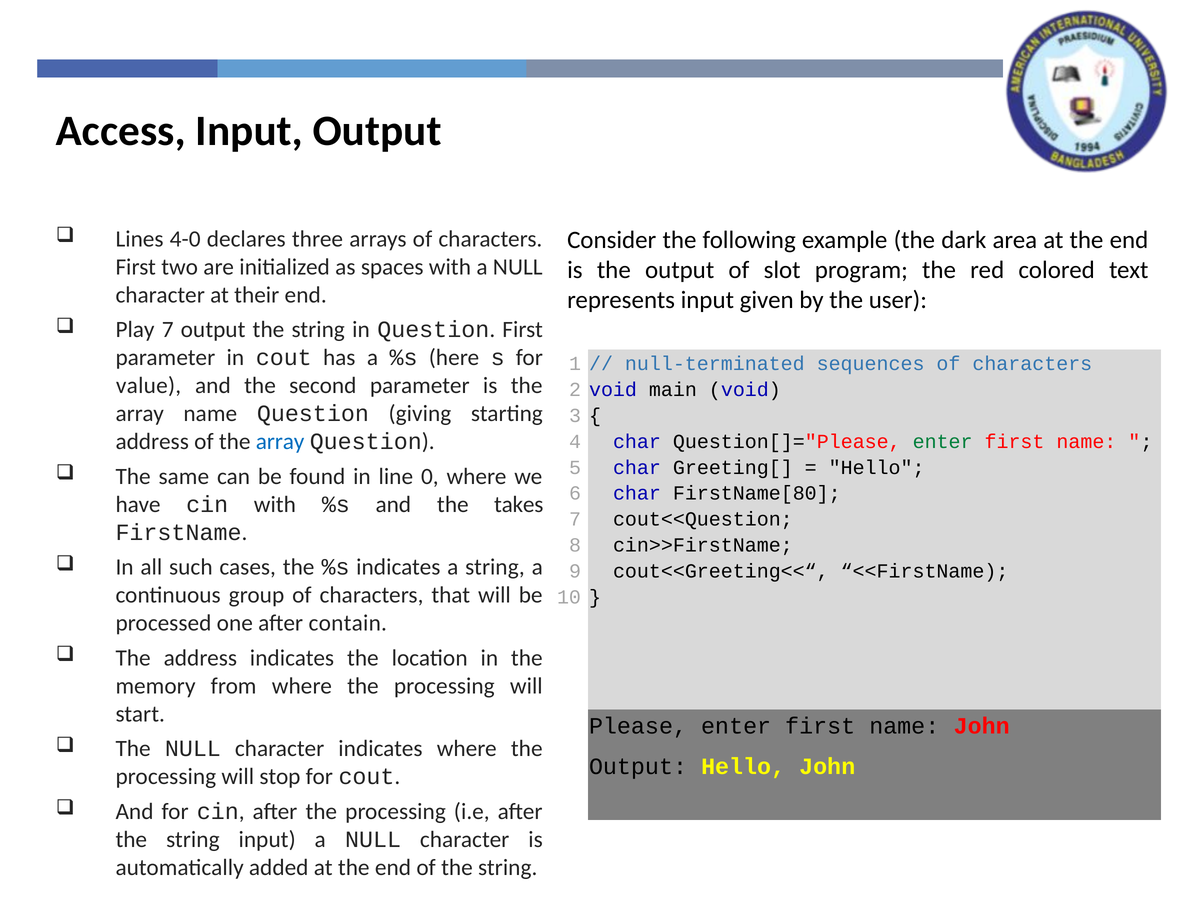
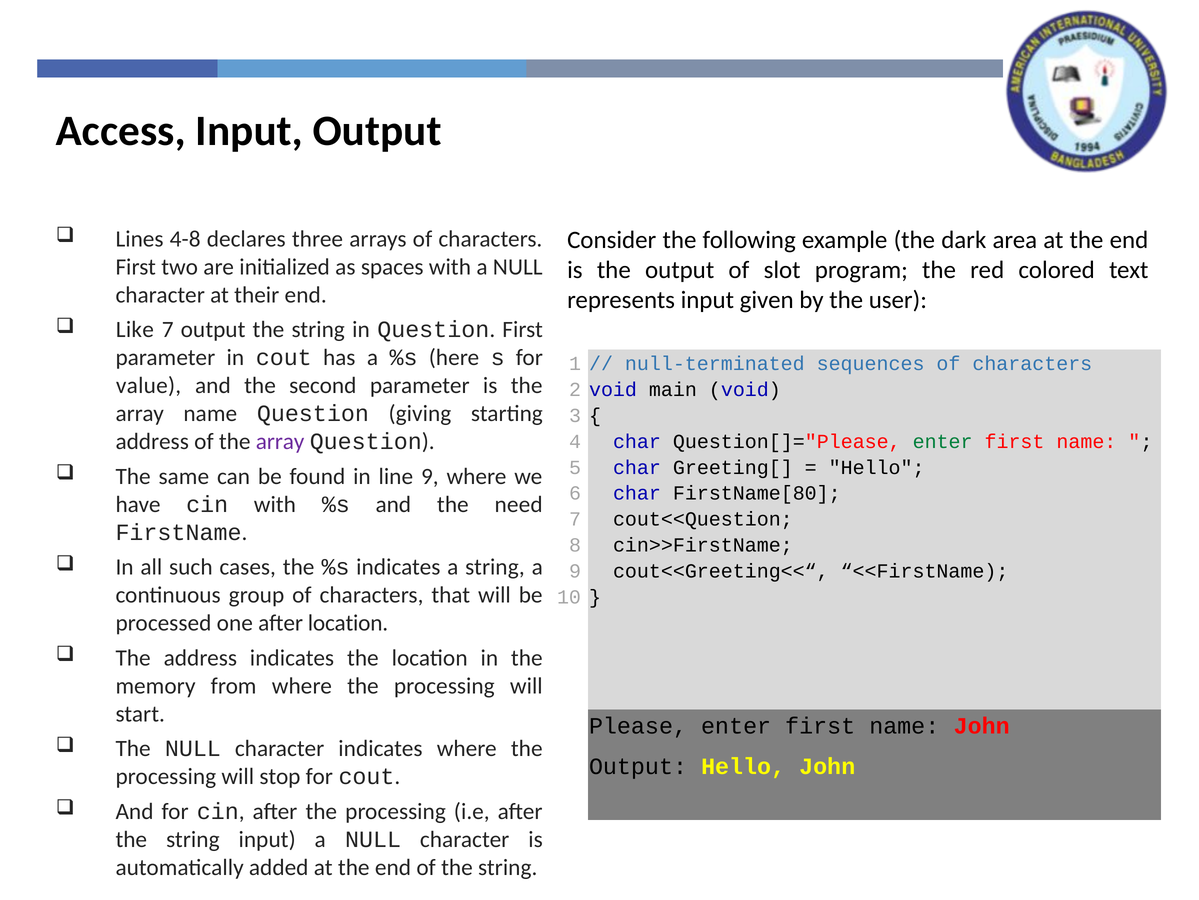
4-0: 4-0 -> 4-8 (185, 239)
Play: Play -> Like (135, 329)
array colour: blue -> purple (280, 441)
line 0: 0 -> 9 (430, 476)
takes: takes -> need (519, 504)
after contain: contain -> location (348, 623)
